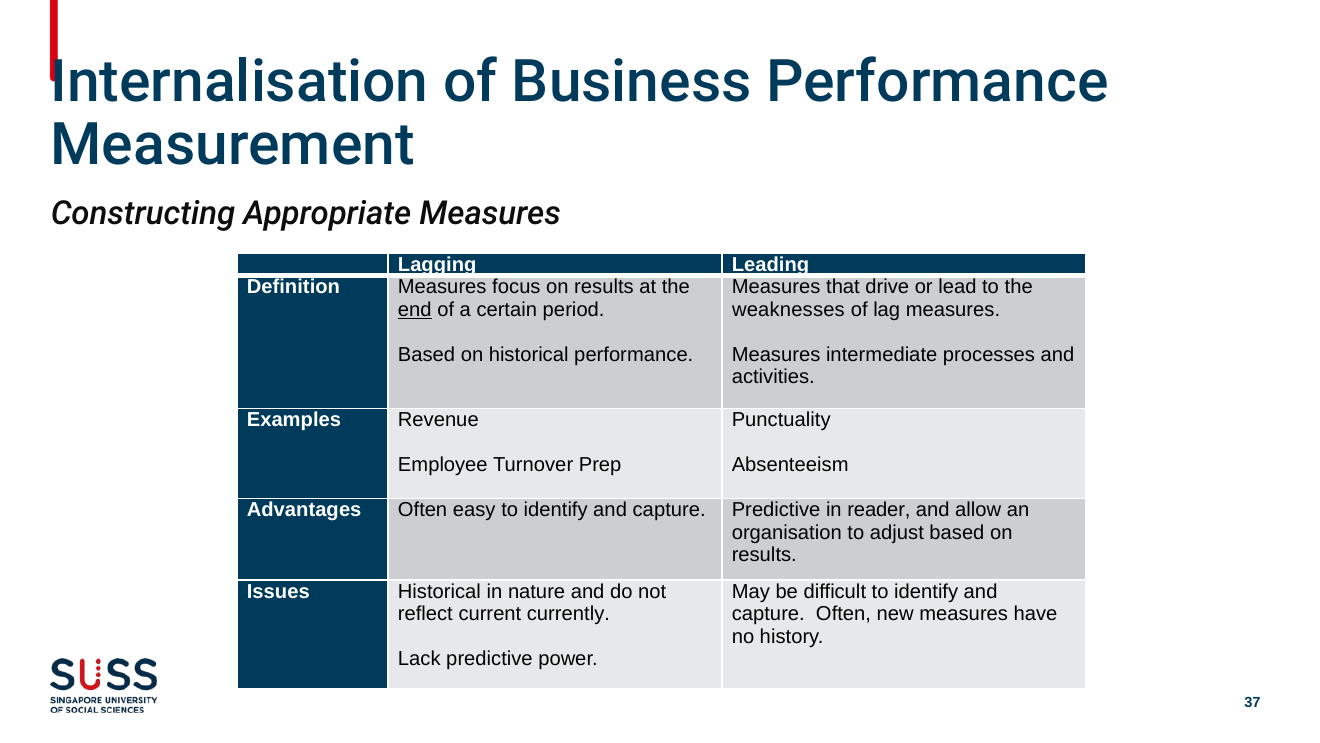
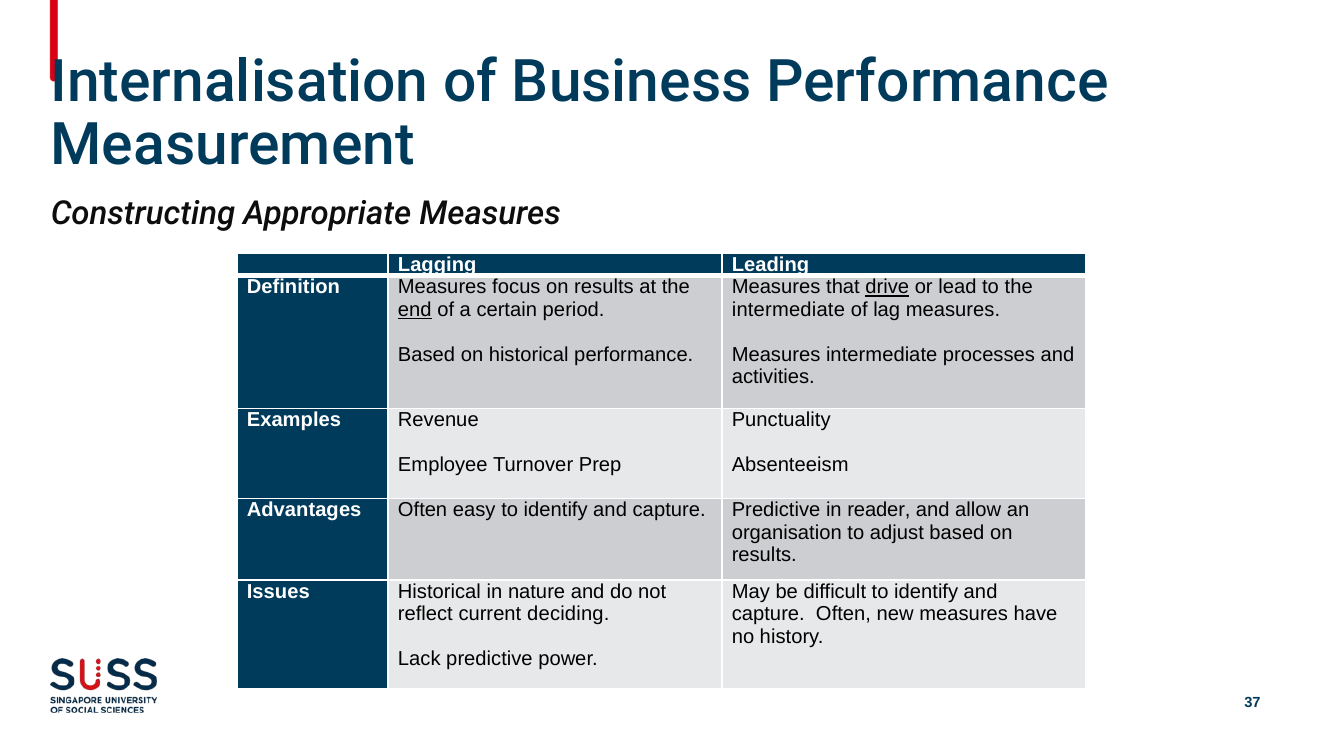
drive underline: none -> present (887, 287)
weaknesses: weaknesses -> intermediate (788, 310)
currently: currently -> deciding (568, 614)
